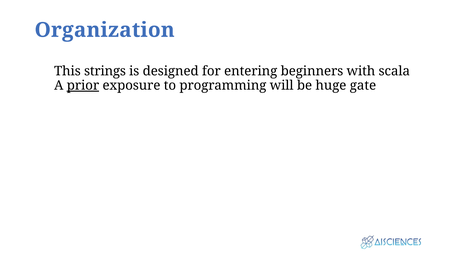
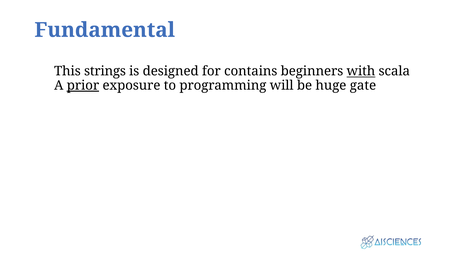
Organization: Organization -> Fundamental (105, 30)
entering: entering -> contains (251, 71)
with underline: none -> present (361, 71)
